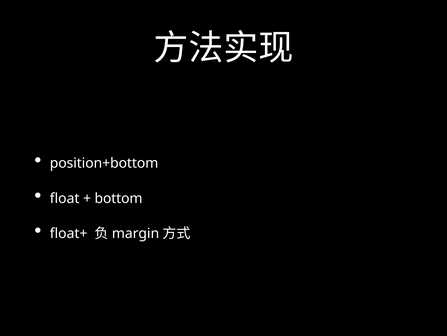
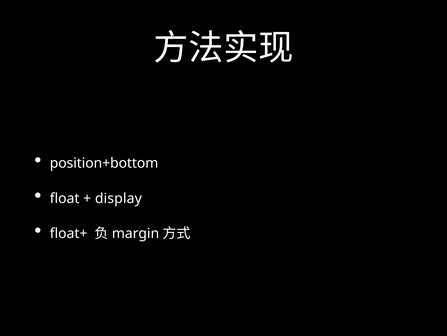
bottom: bottom -> display (118, 198)
